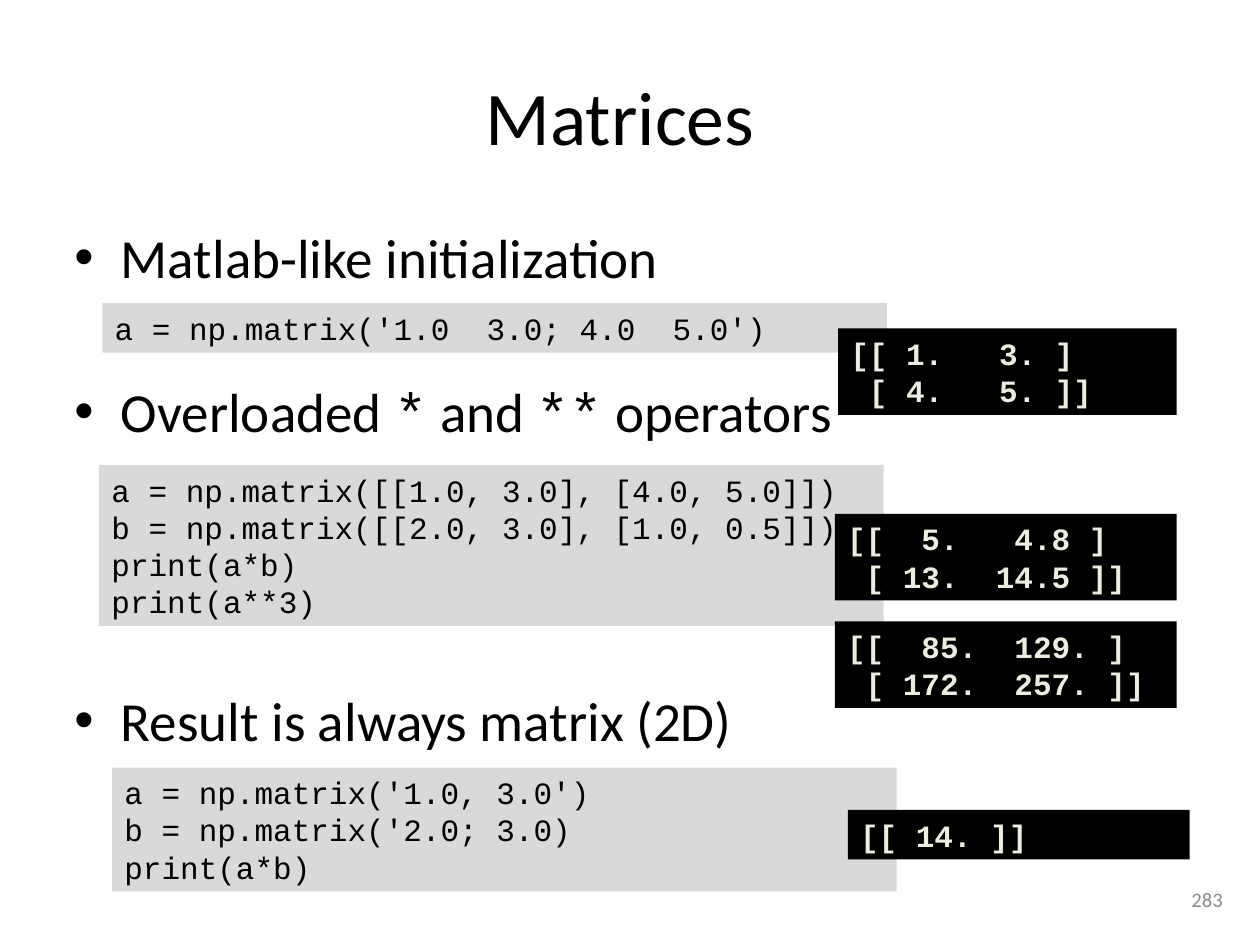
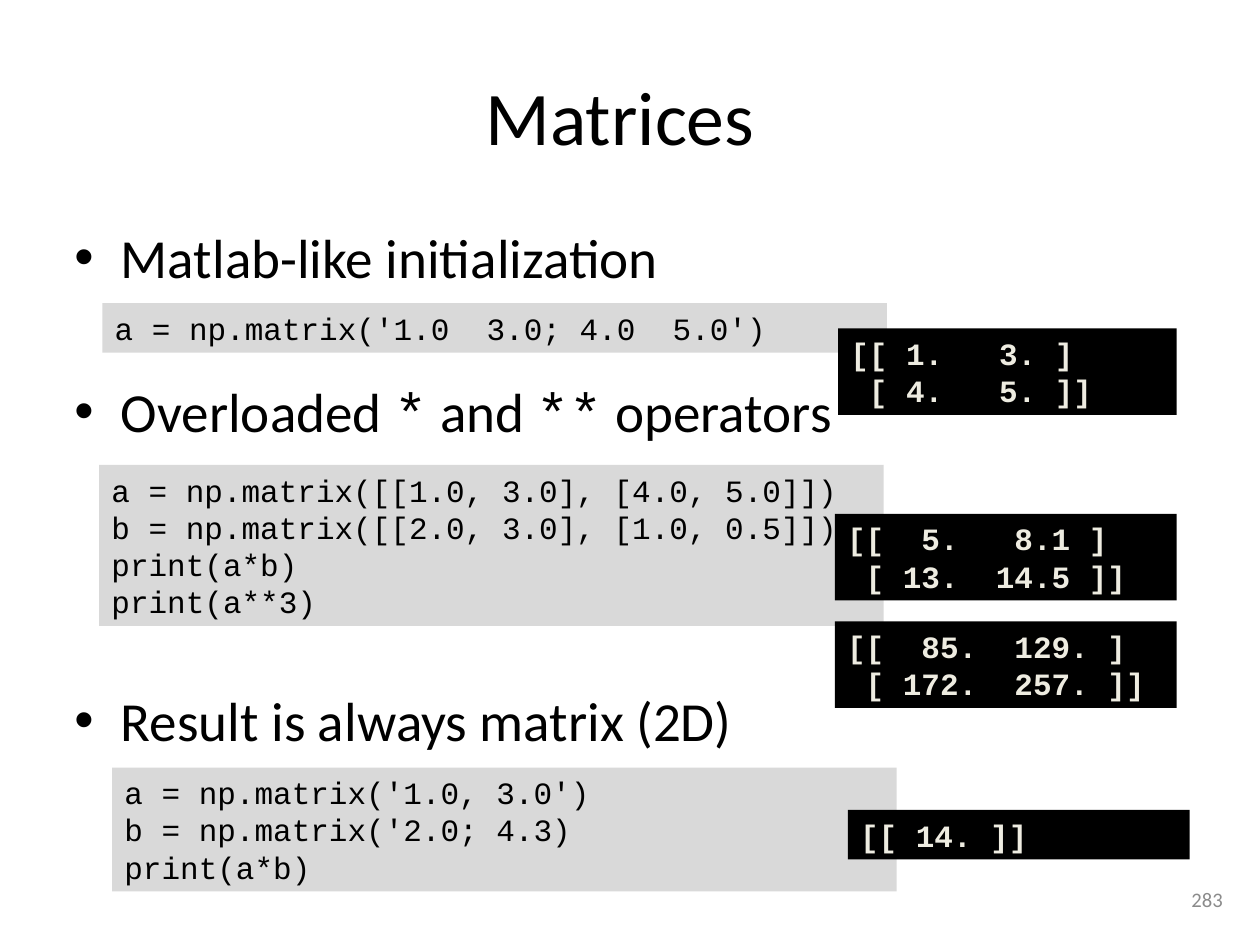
4.8: 4.8 -> 8.1 (1042, 541)
np.matrix('2.0 3.0: 3.0 -> 4.3 (534, 832)
